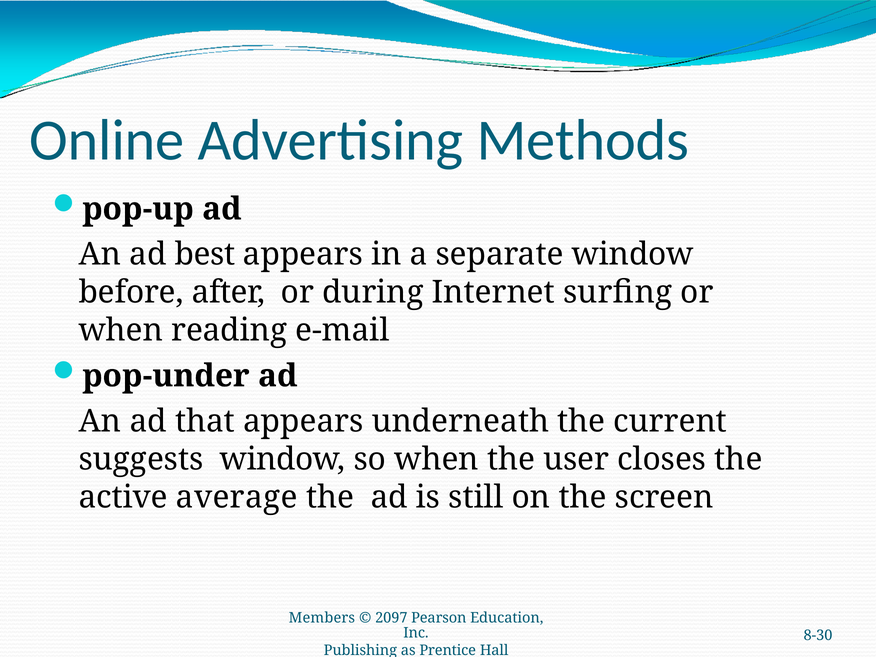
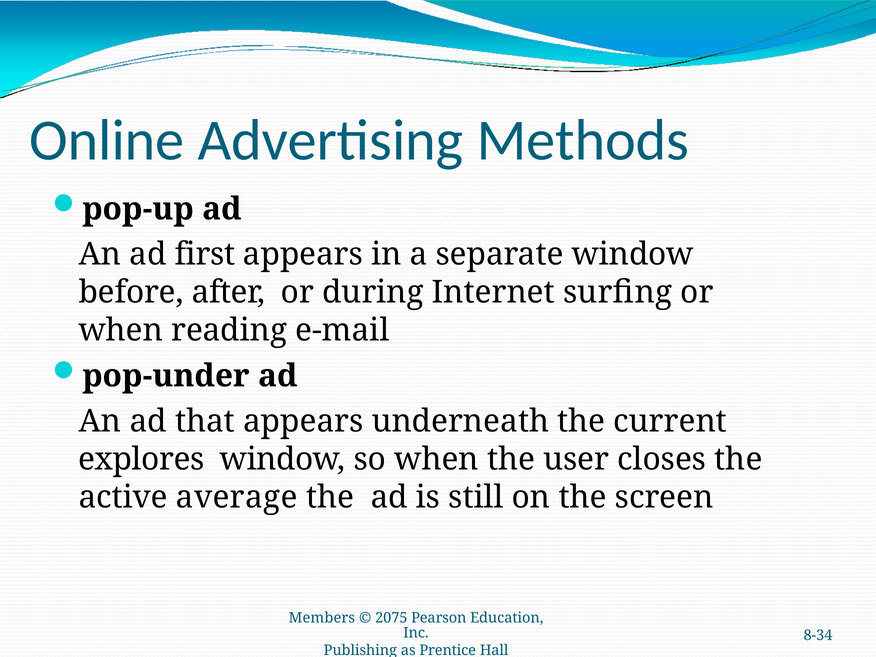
best: best -> first (205, 255)
suggests: suggests -> explores (141, 459)
2097: 2097 -> 2075 (391, 618)
8-30: 8-30 -> 8-34 (818, 635)
